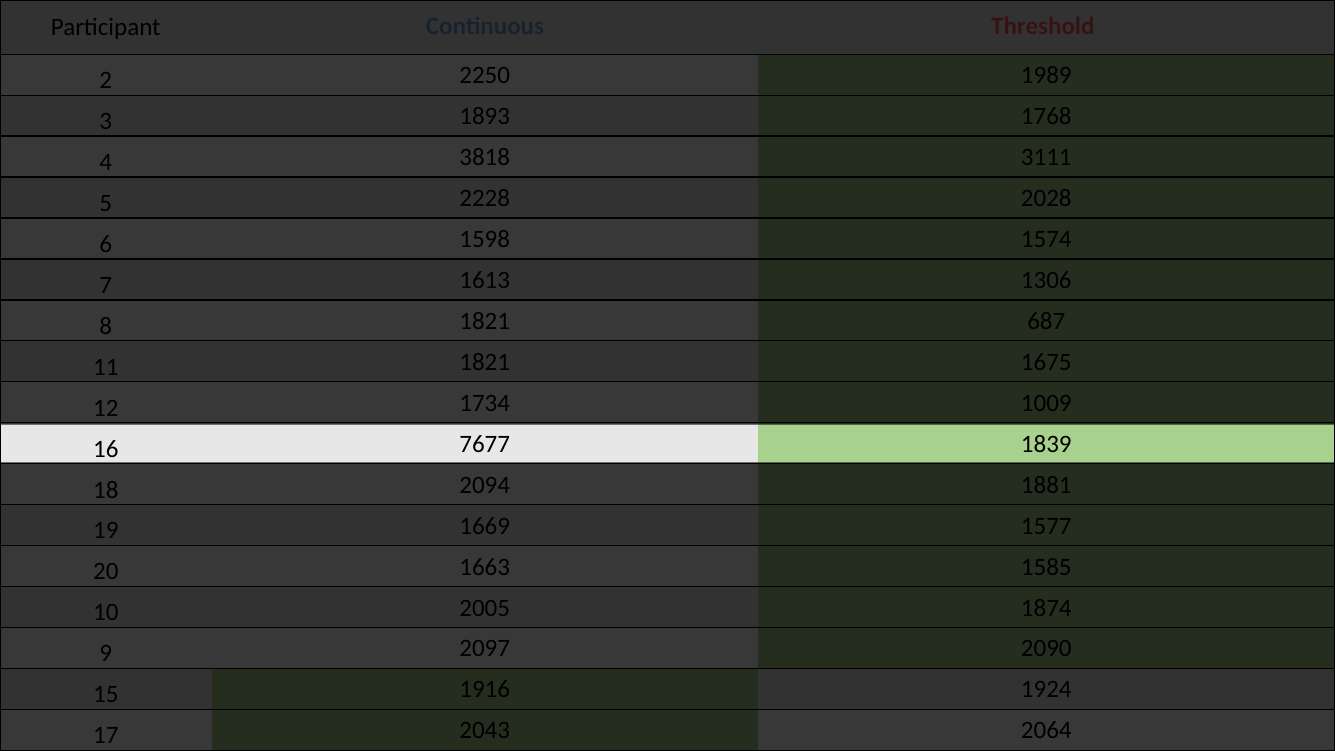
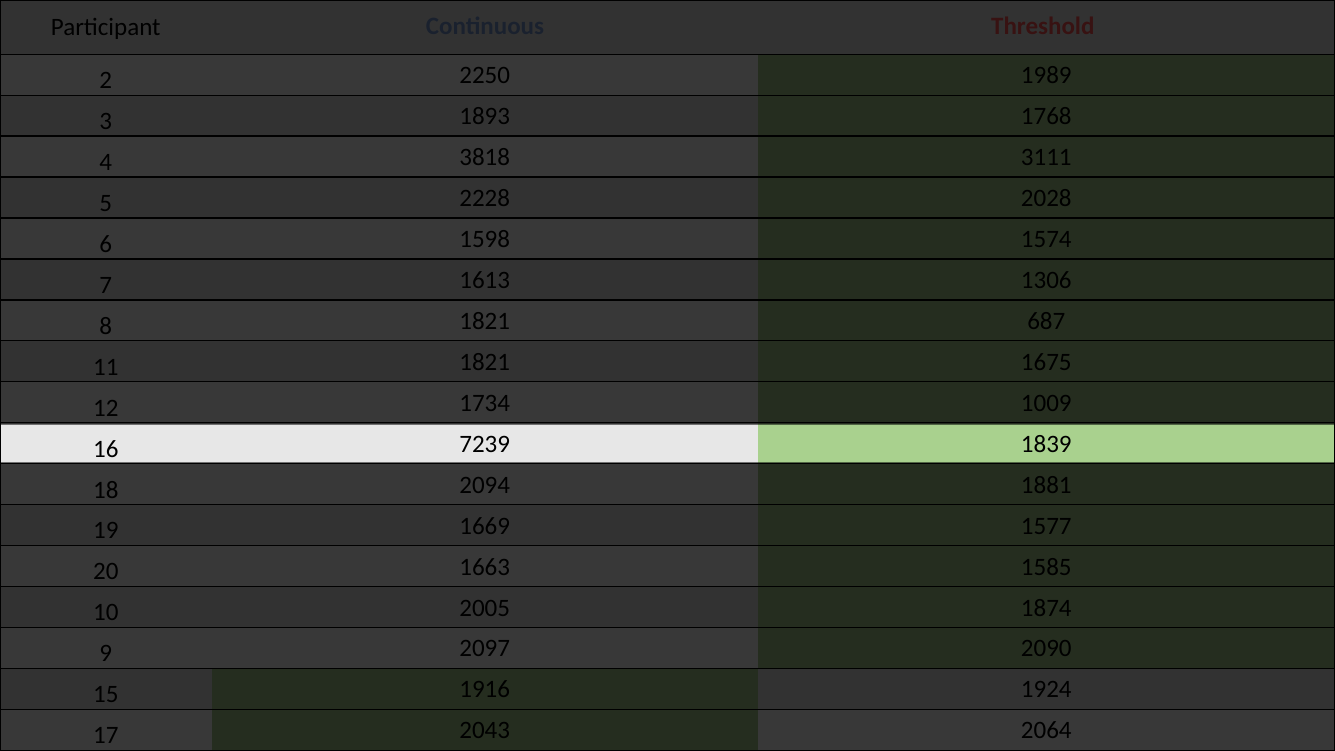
7677: 7677 -> 7239 (485, 444)
